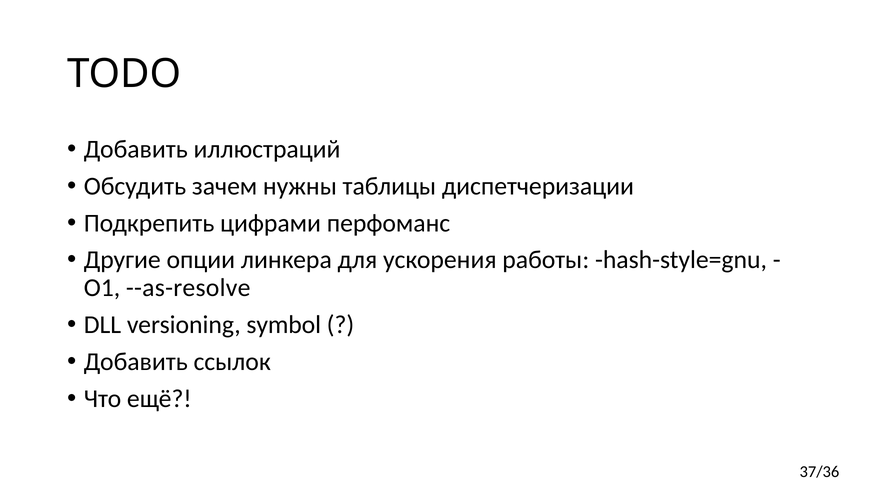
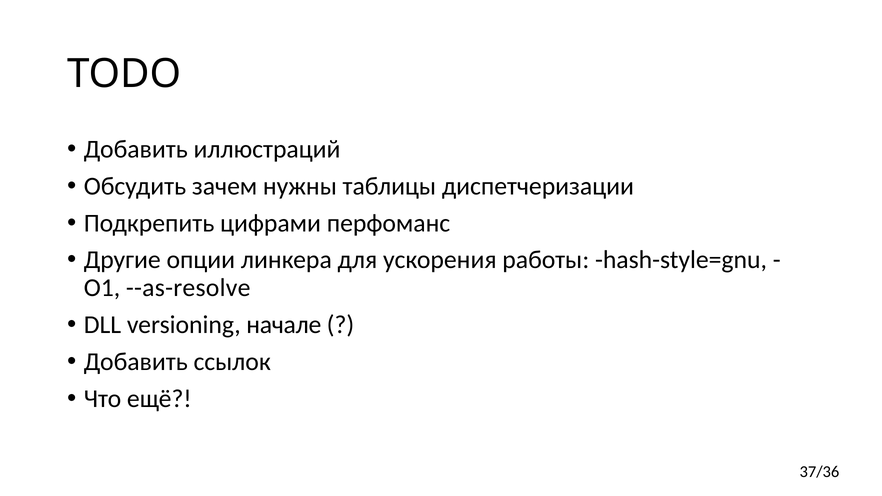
symbol: symbol -> начале (284, 325)
